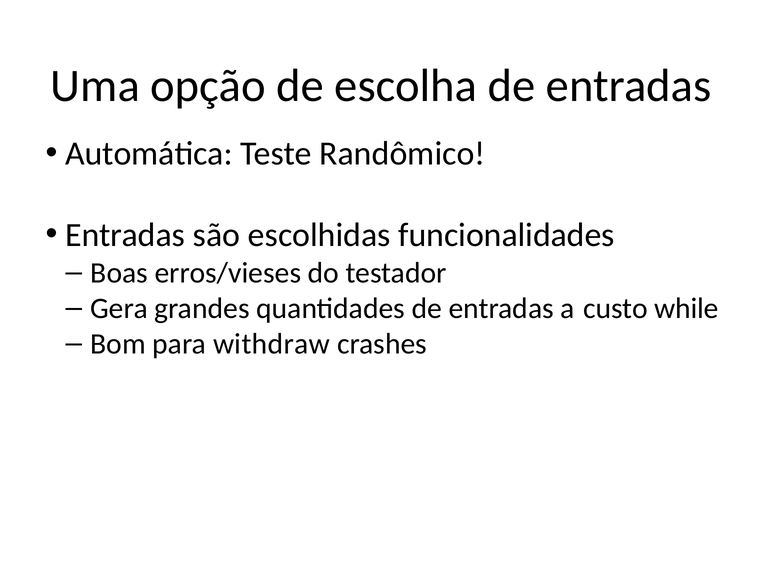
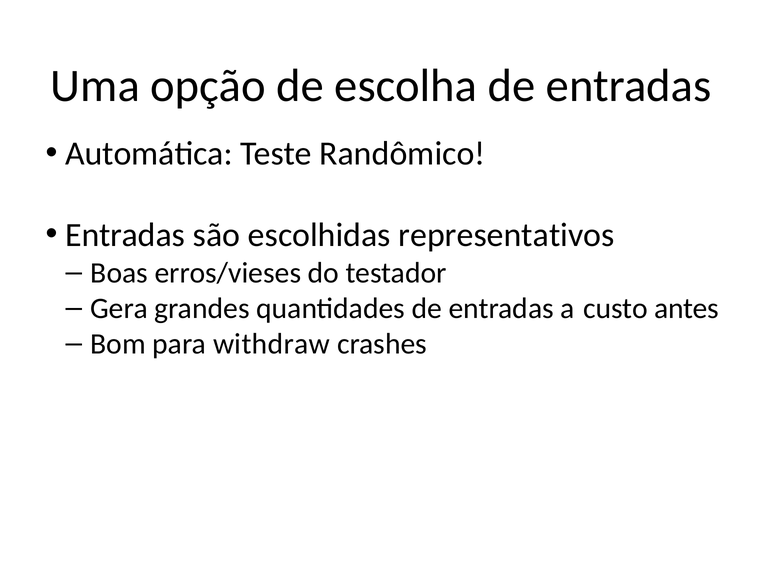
funcionalidades: funcionalidades -> representativos (506, 235)
while: while -> antes (687, 309)
